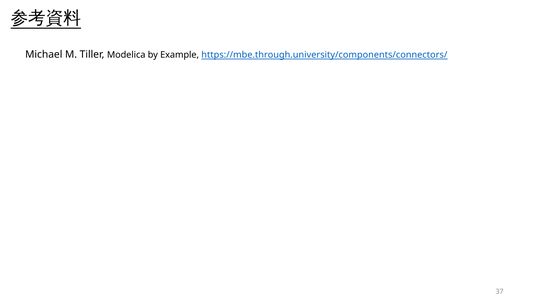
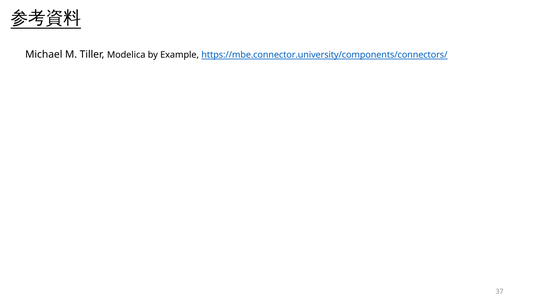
https://mbe.through.university/components/connectors/: https://mbe.through.university/components/connectors/ -> https://mbe.connector.university/components/connectors/ (324, 55)
